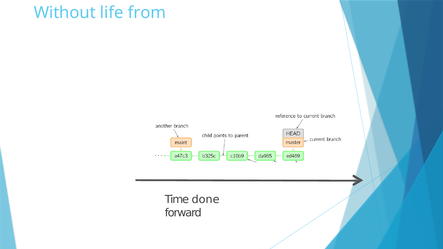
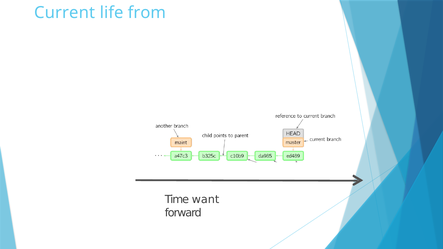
Without: Without -> Current (65, 13)
done: done -> want (206, 200)
